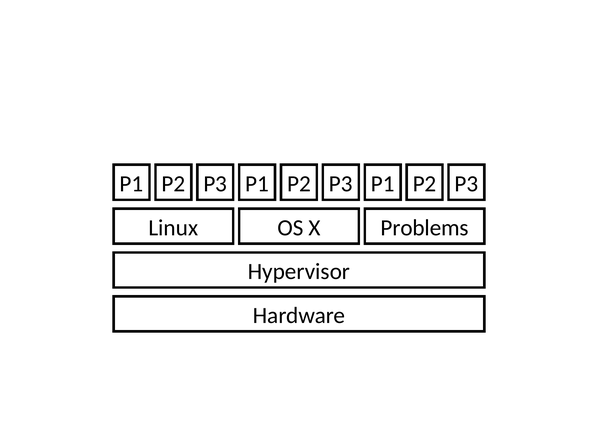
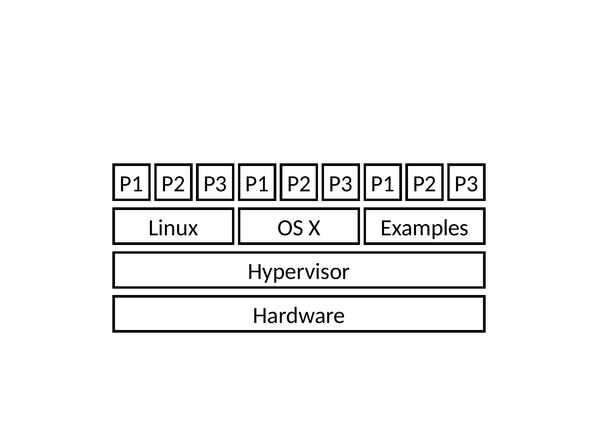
Problems: Problems -> Examples (425, 228)
